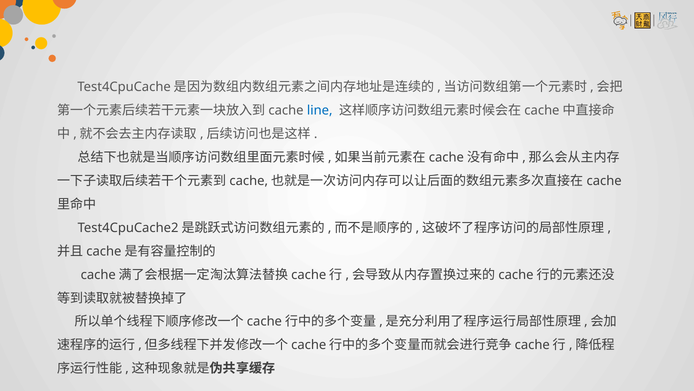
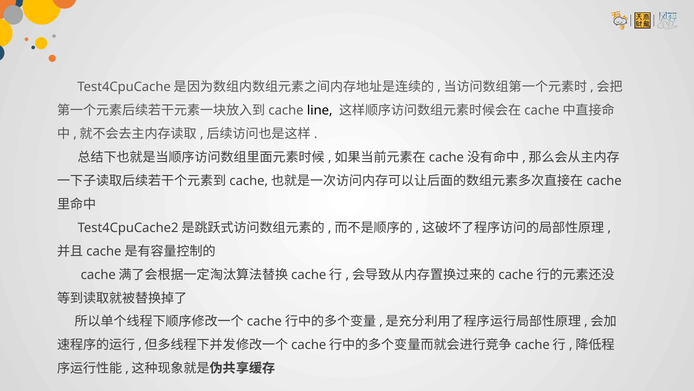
line colour: blue -> black (320, 110)
